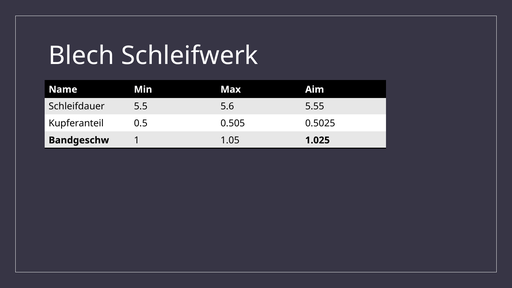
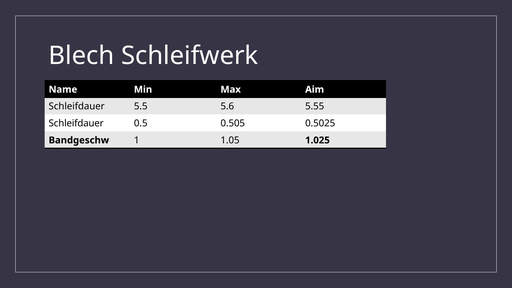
Kupferanteil: Kupferanteil -> Schleifdauer (76, 123)
